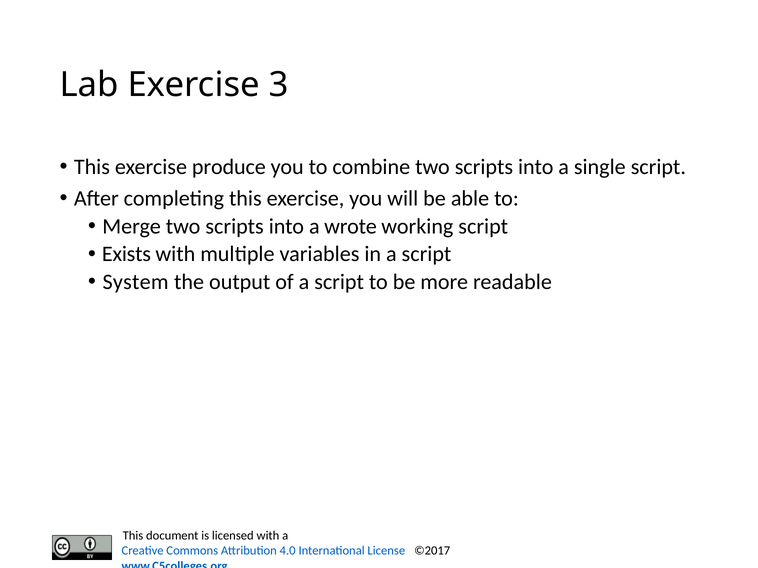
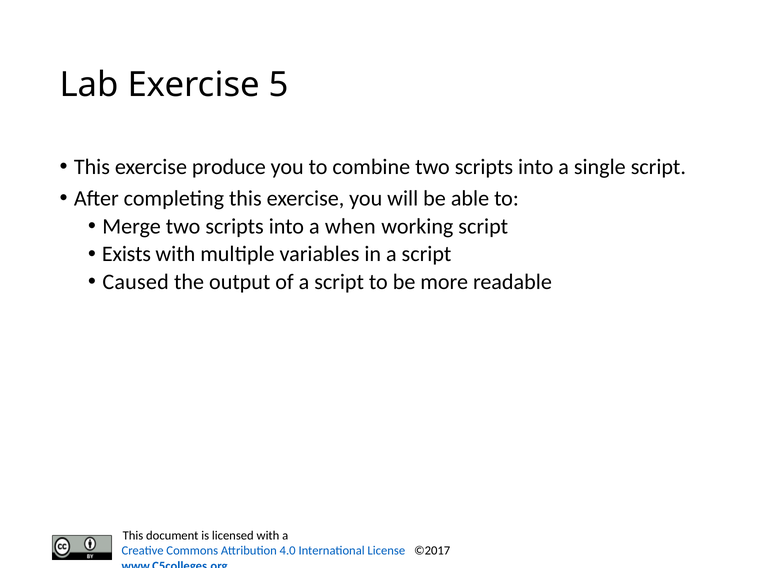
3: 3 -> 5 (279, 85)
wrote: wrote -> when (350, 227)
System: System -> Caused (136, 282)
